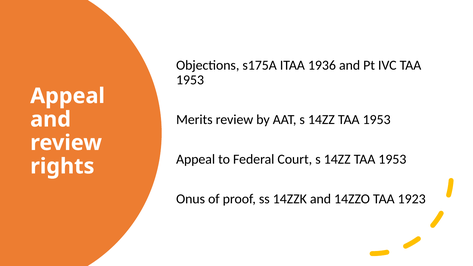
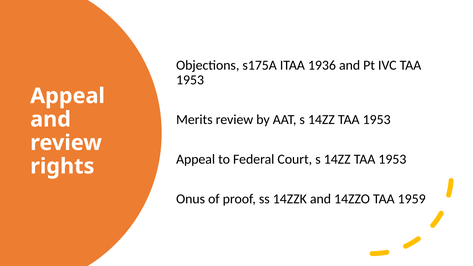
1923: 1923 -> 1959 (412, 199)
